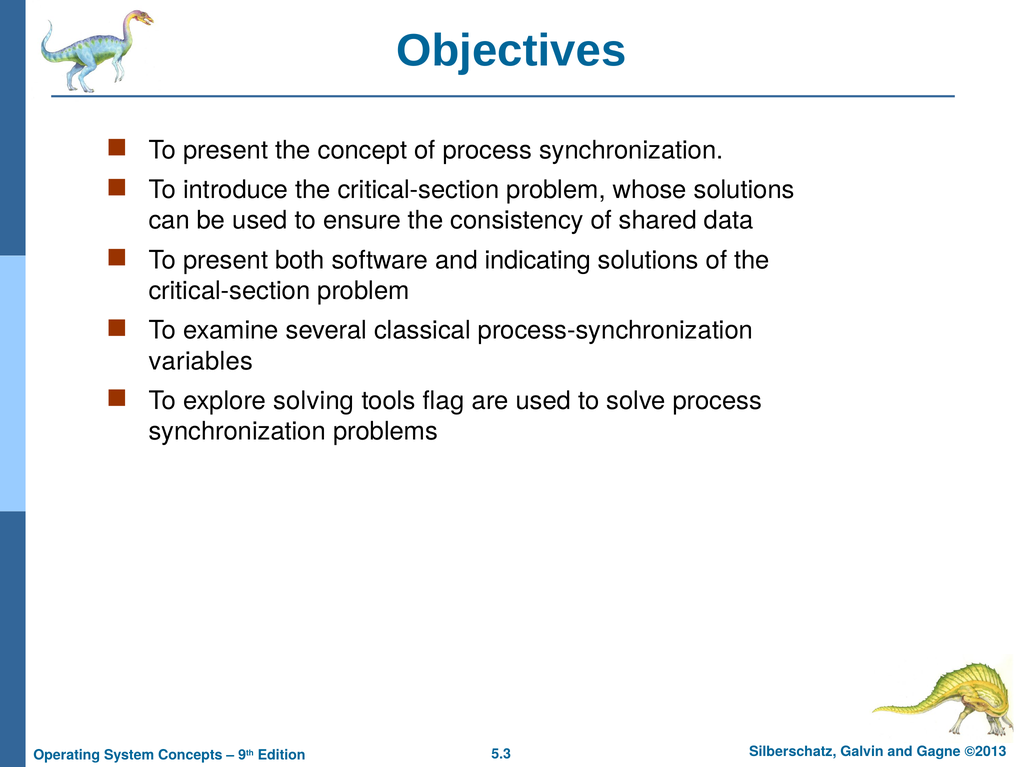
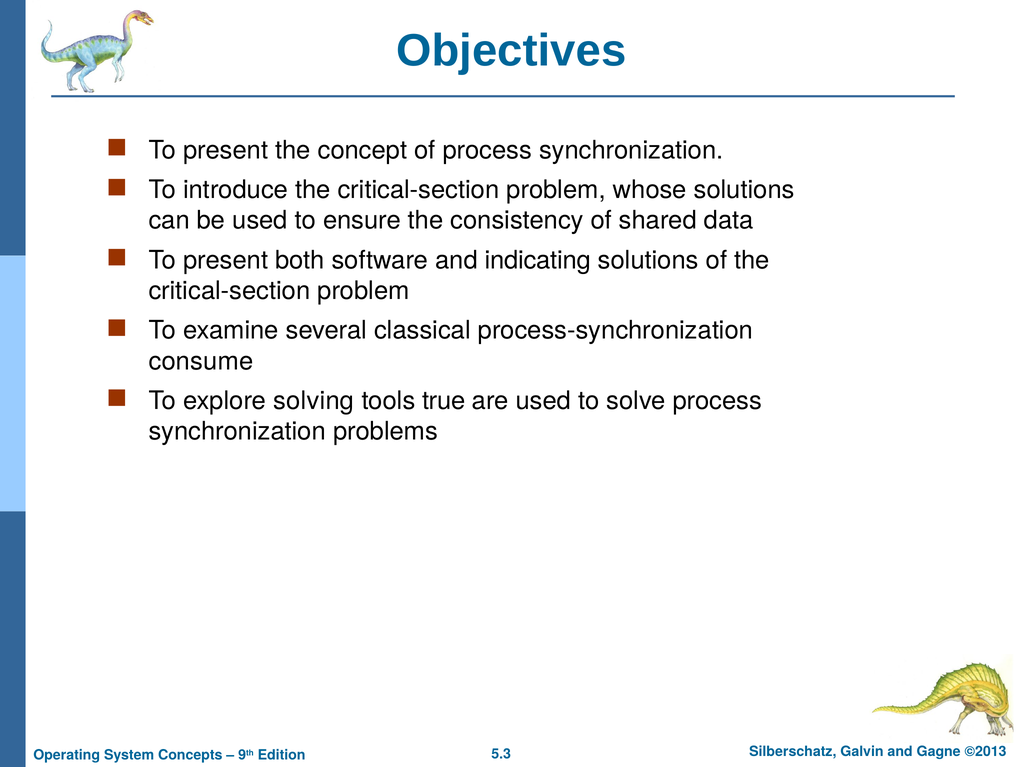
variables: variables -> consume (201, 361)
flag: flag -> true (444, 401)
